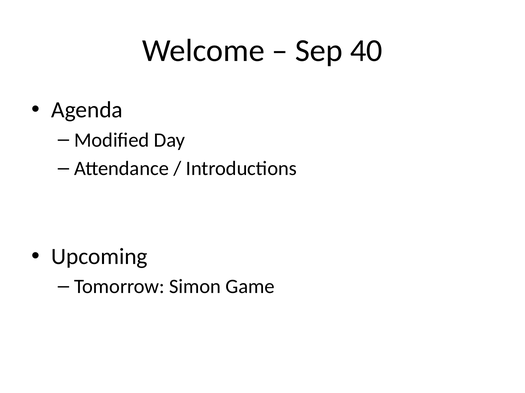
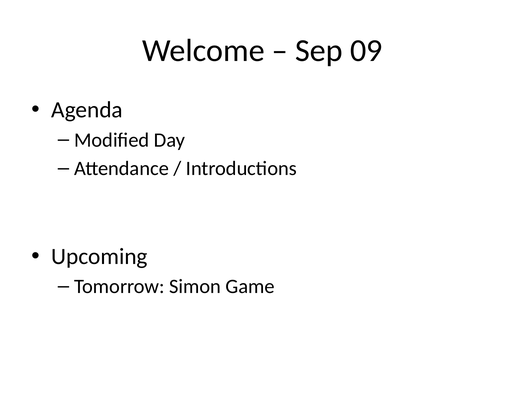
40: 40 -> 09 (366, 51)
